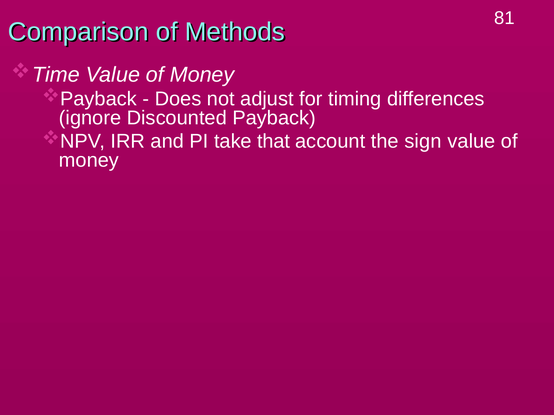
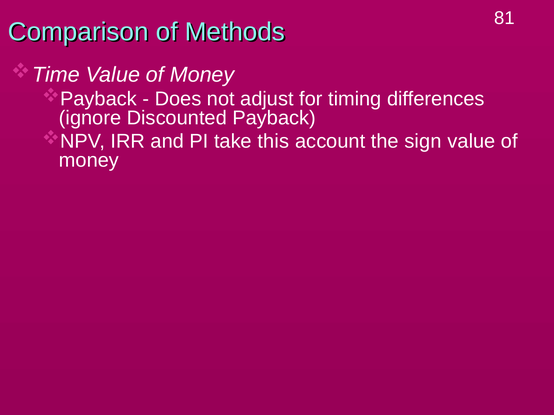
that: that -> this (273, 141)
